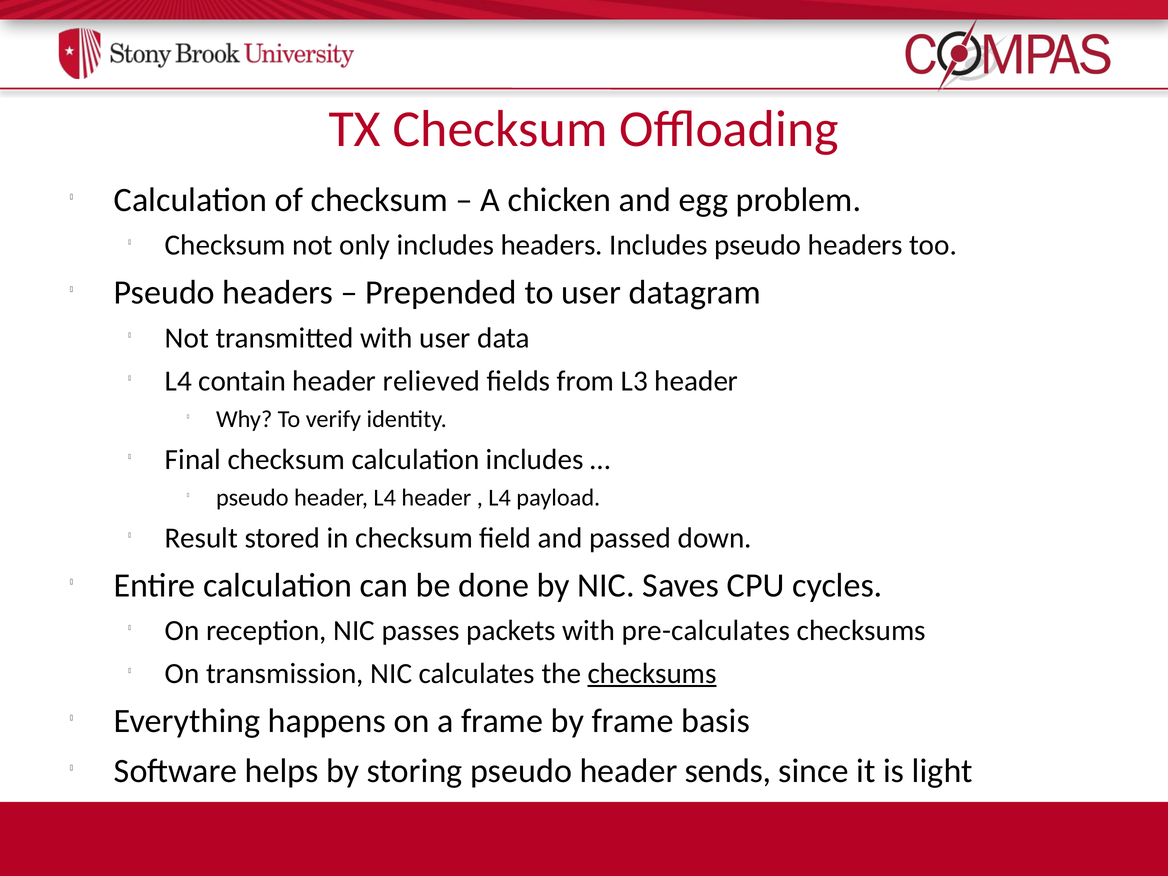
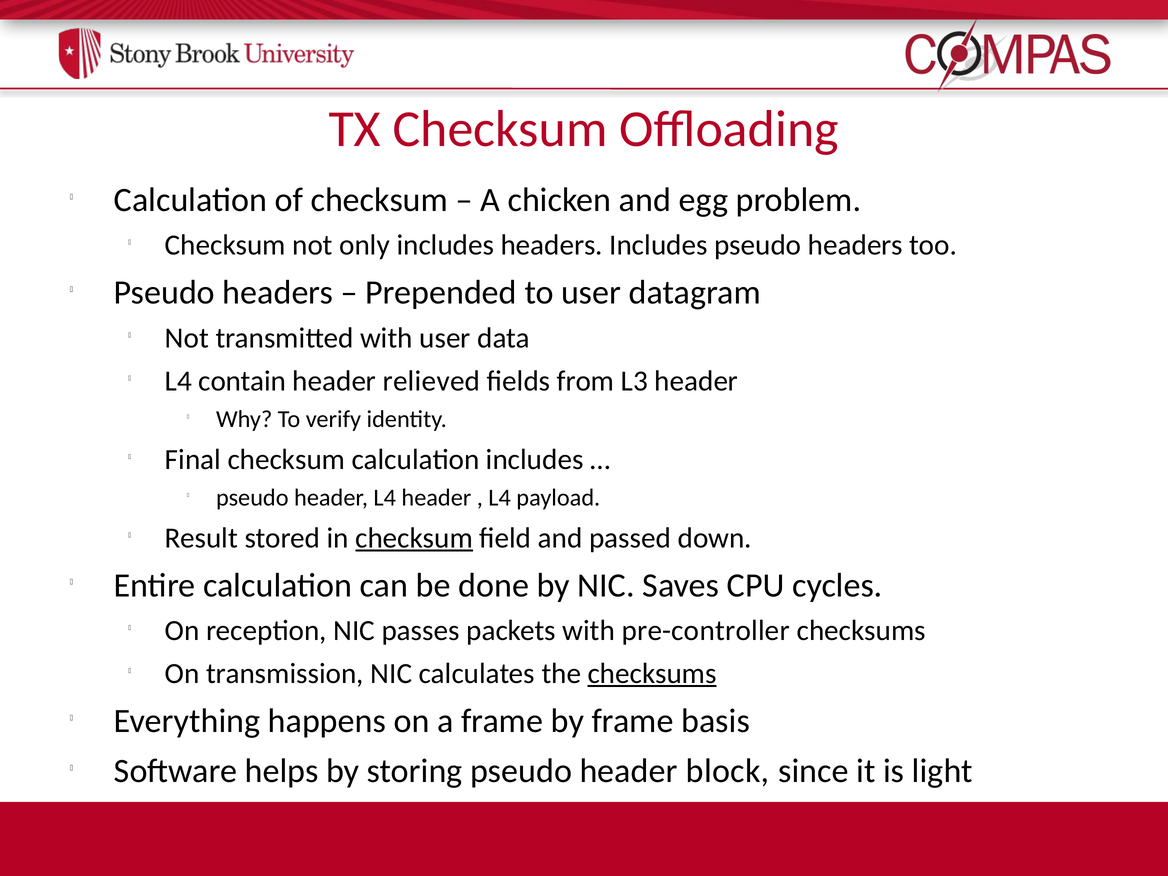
checksum underline: none -> present (414, 538)
pre-calculates: pre-calculates -> pre-controller (706, 631)
sends: sends -> block (728, 771)
